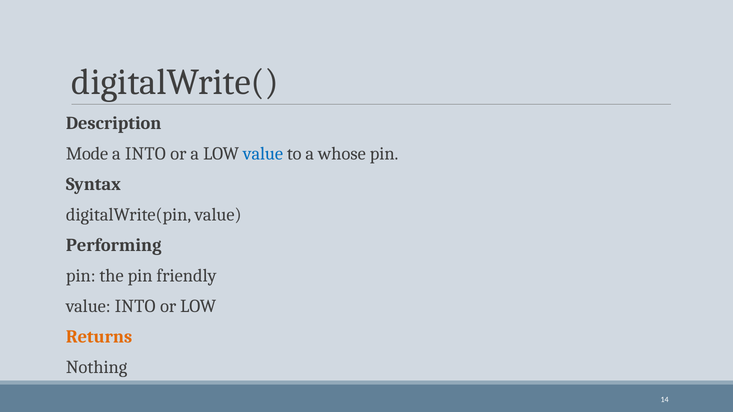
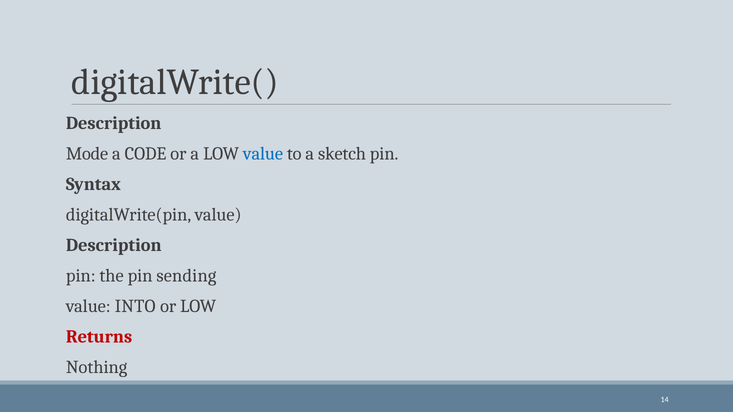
a INTO: INTO -> CODE (146, 154)
whose: whose -> sketch (342, 154)
Performing: Performing -> Description (114, 245)
friendly: friendly -> sending (186, 276)
Returns colour: orange -> red (99, 337)
